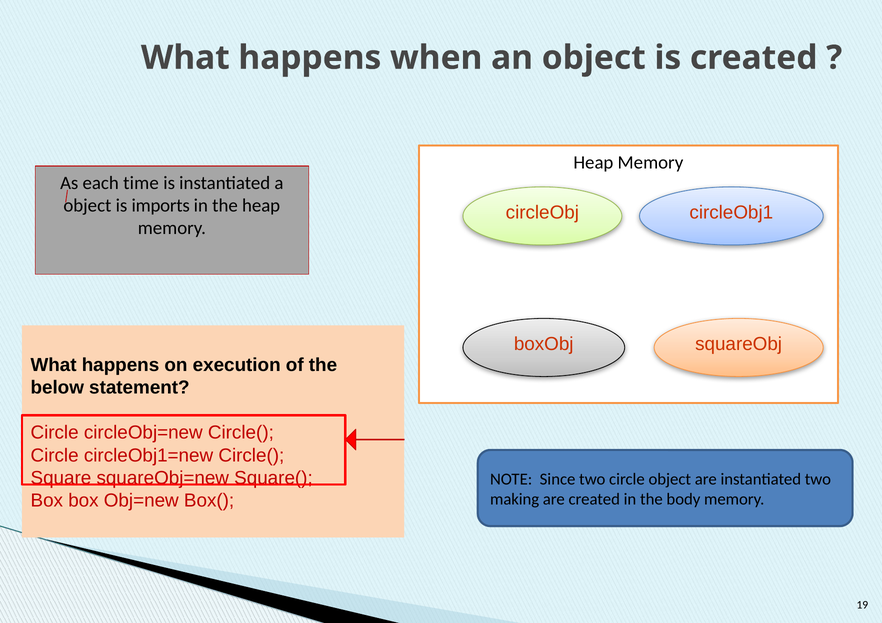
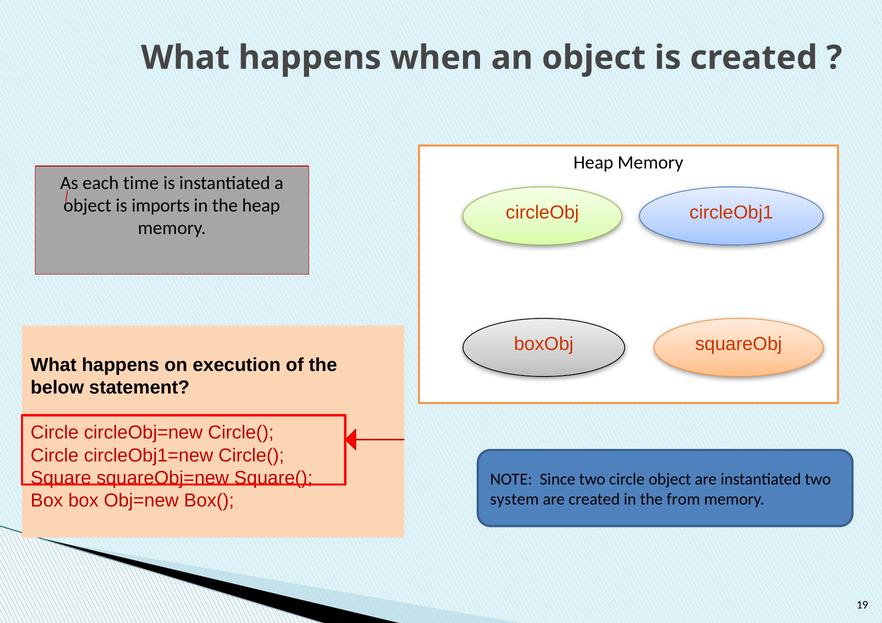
making: making -> system (515, 499)
body: body -> from (683, 499)
